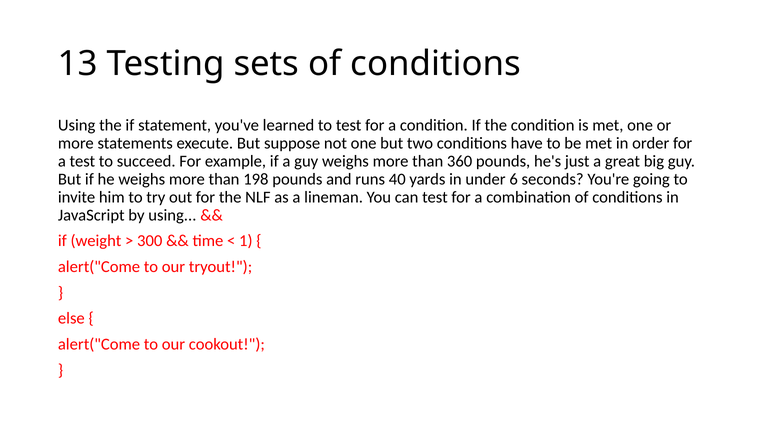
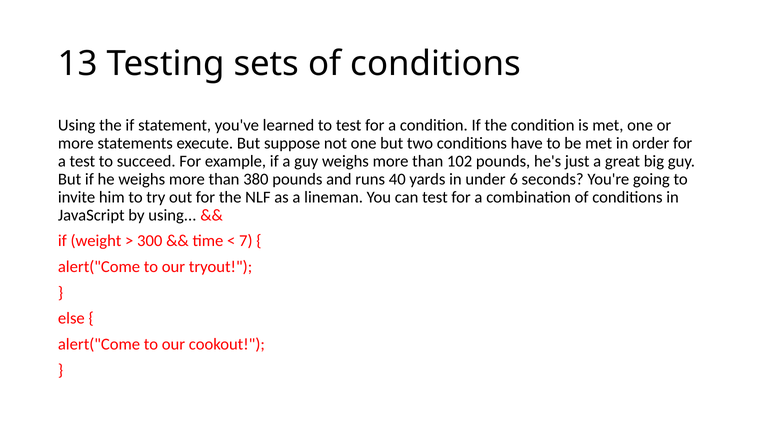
360: 360 -> 102 (460, 161)
198: 198 -> 380 (256, 179)
1: 1 -> 7 (246, 241)
